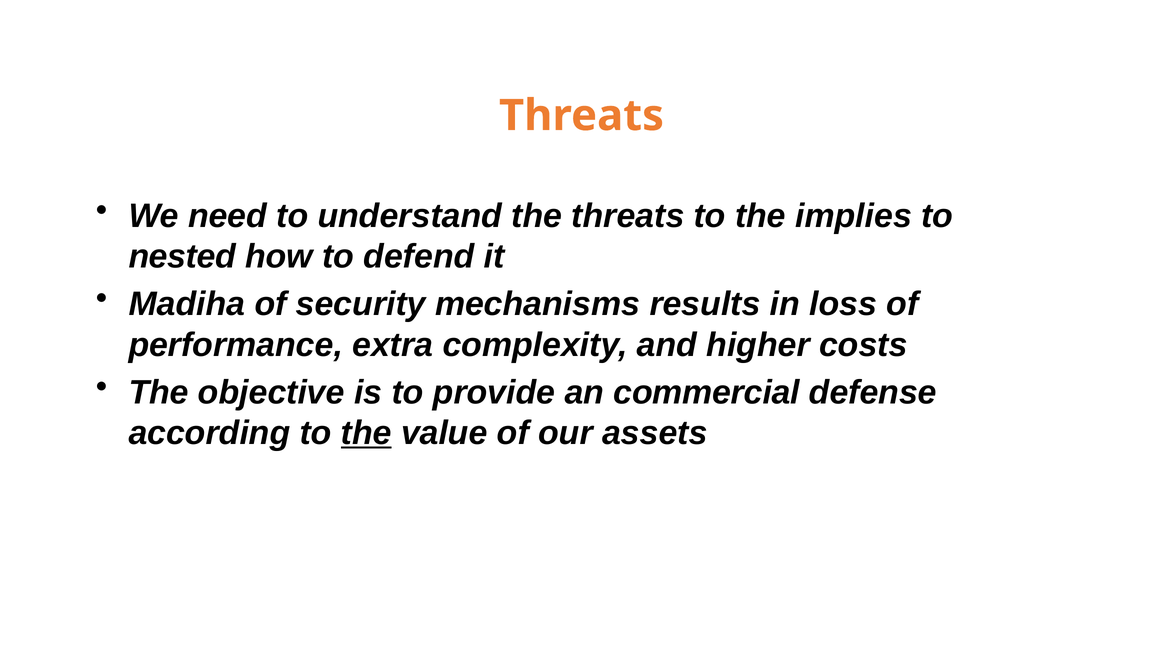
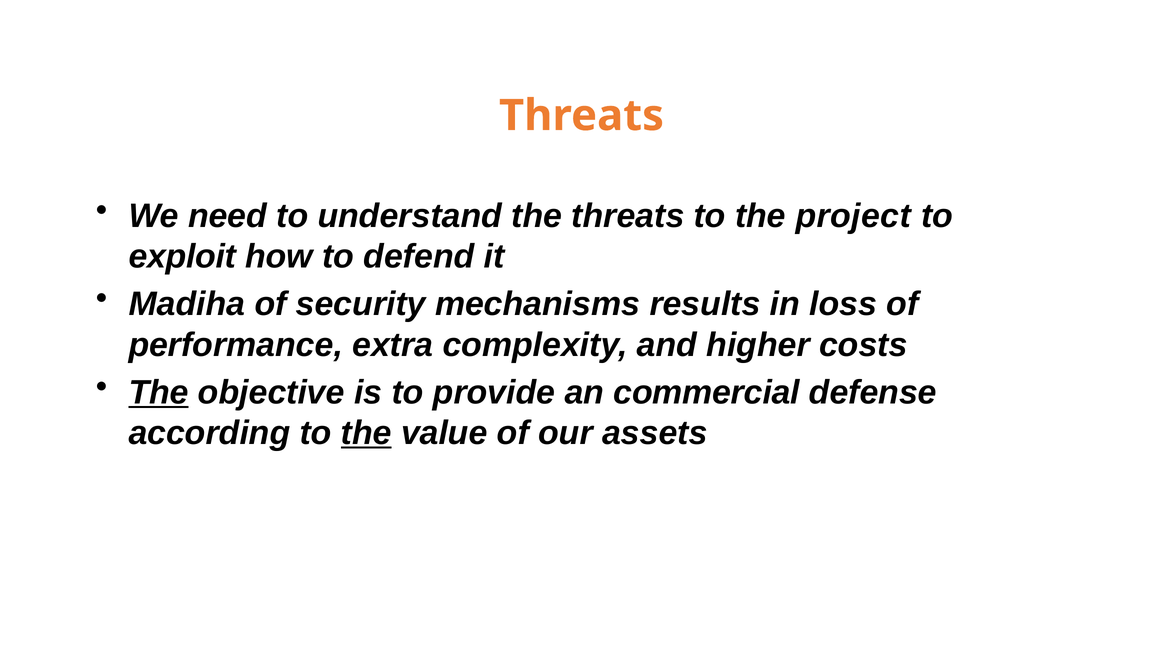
implies: implies -> project (853, 216)
nested: nested -> exploit (182, 257)
The underline: none -> present (159, 392)
